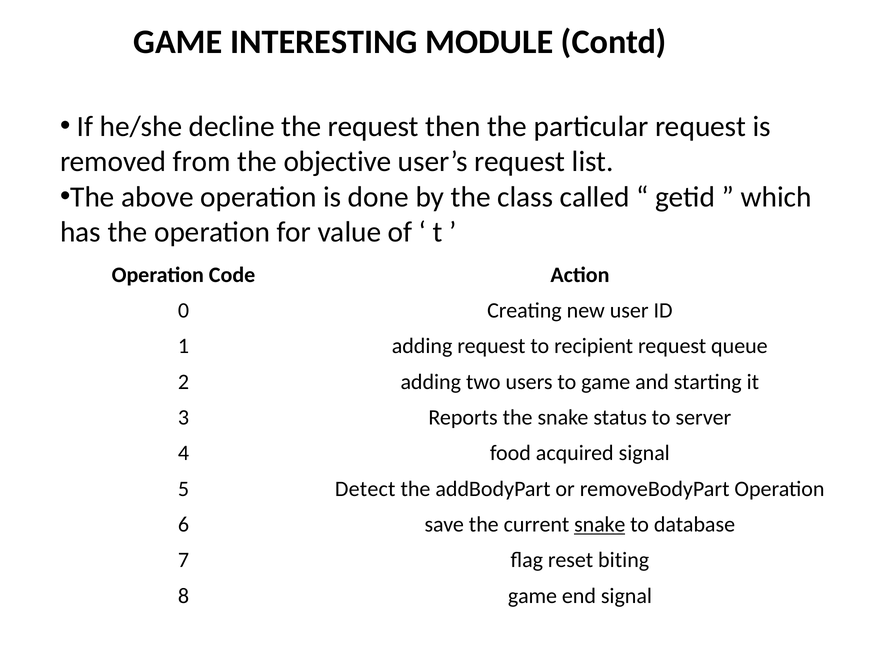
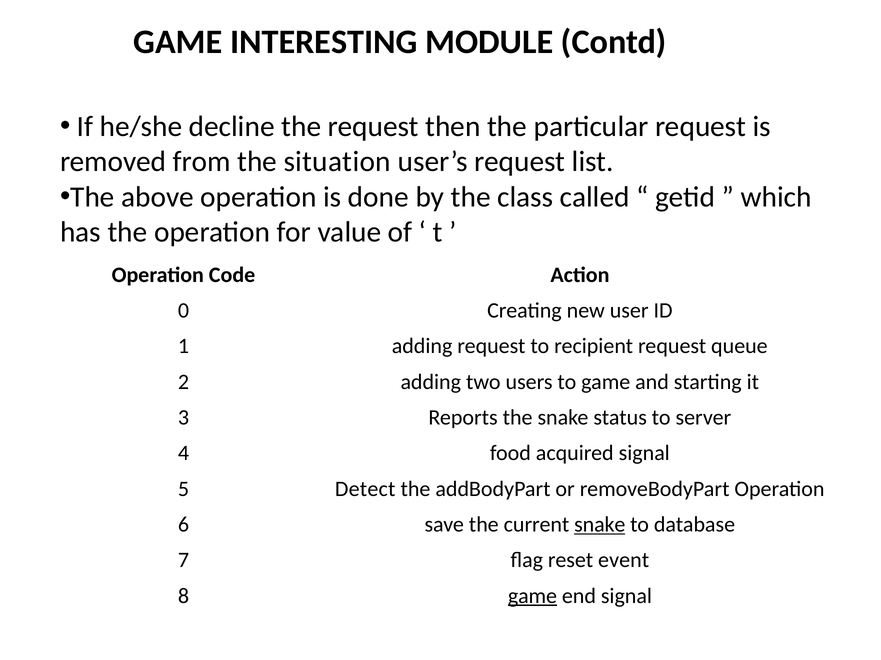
objective: objective -> situation (337, 162)
biting: biting -> event (624, 561)
game underline: none -> present (532, 597)
